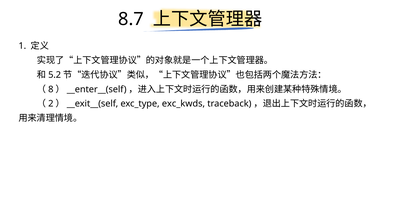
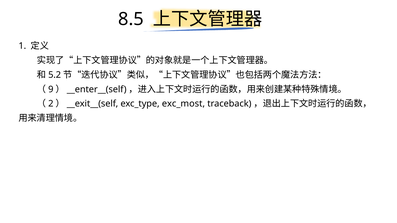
8.7: 8.7 -> 8.5 (131, 19)
8: 8 -> 9 (51, 89)
exc_kwds: exc_kwds -> exc_most (183, 104)
